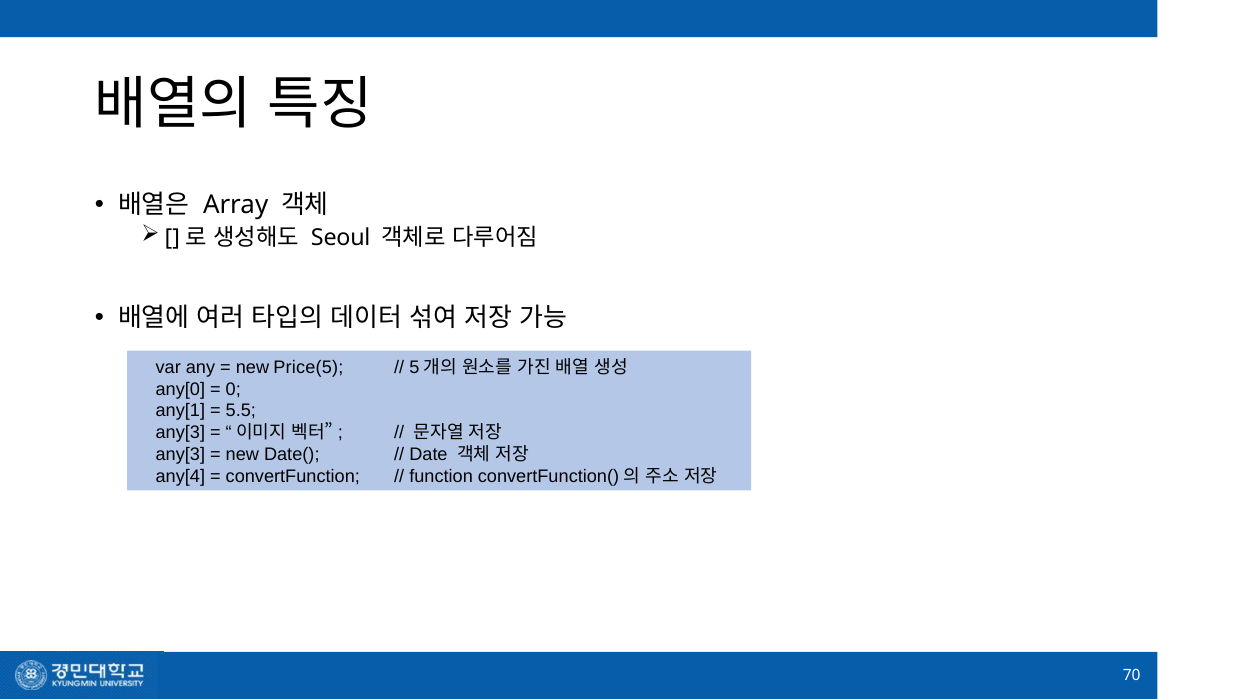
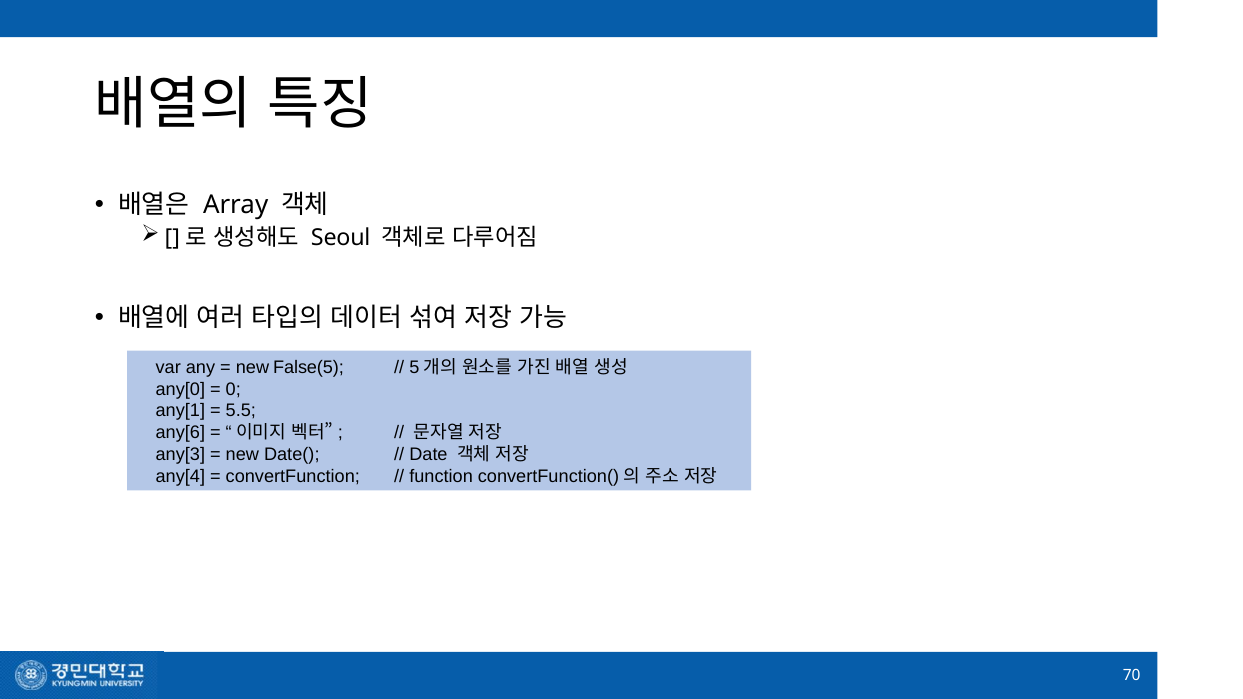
Price(5: Price(5 -> False(5 (308, 368)
any[3: any[3 -> any[6 (180, 433)
